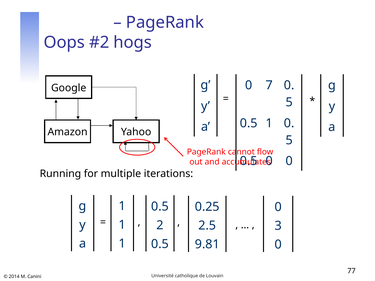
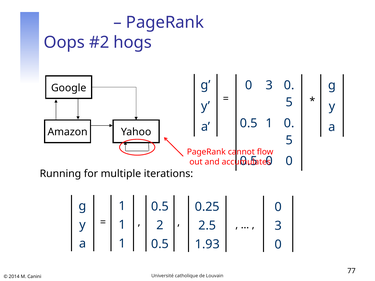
7: 7 -> 3 (269, 85)
9.81: 9.81 -> 1.93 (207, 244)
